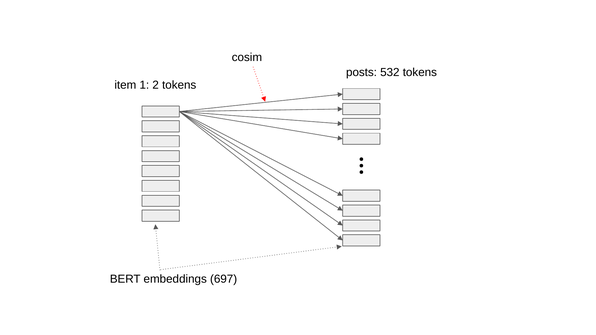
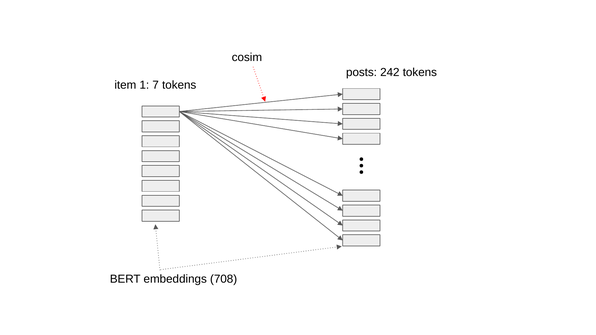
532: 532 -> 242 (390, 73)
2: 2 -> 7 (156, 85)
697: 697 -> 708 (224, 279)
